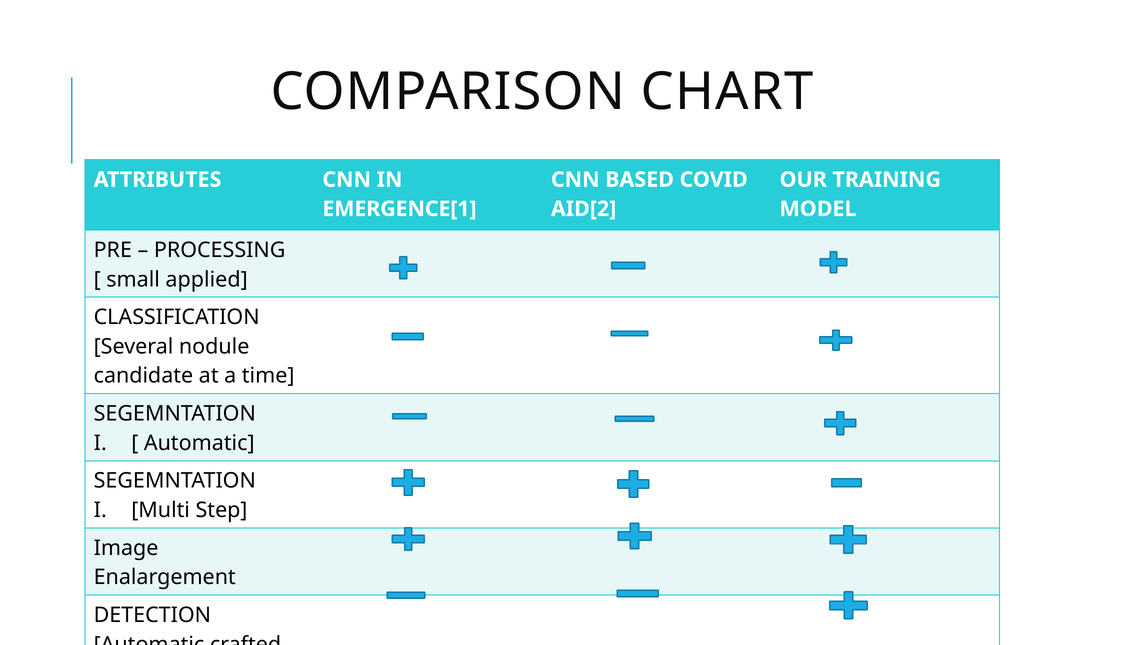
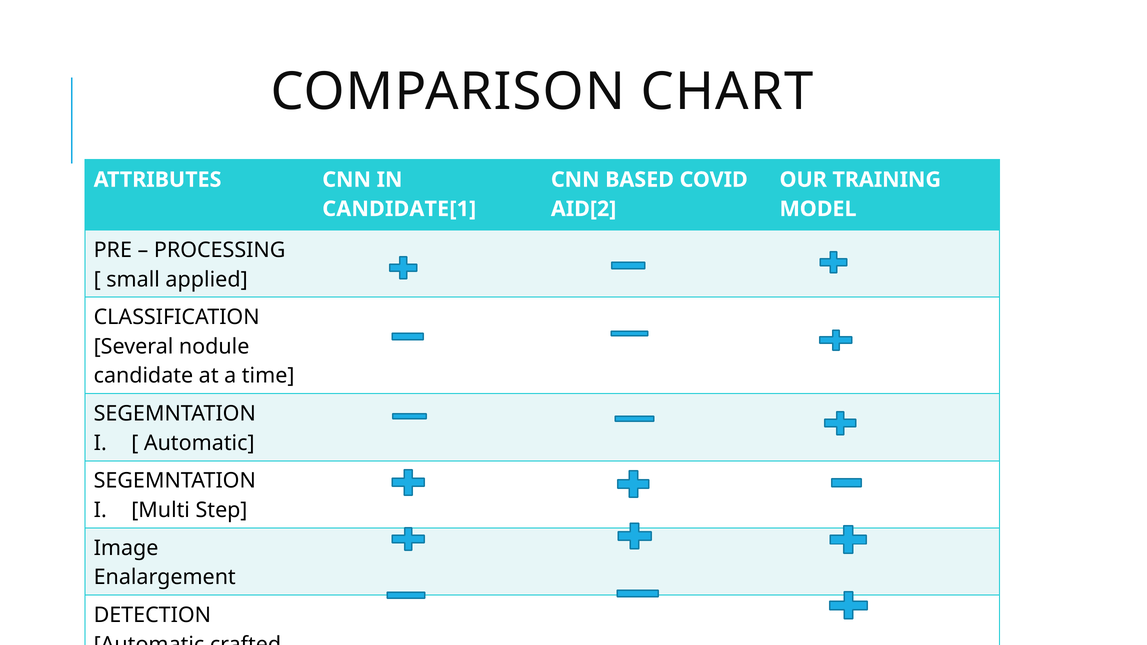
EMERGENCE[1: EMERGENCE[1 -> CANDIDATE[1 (399, 209)
